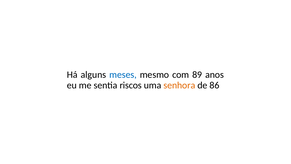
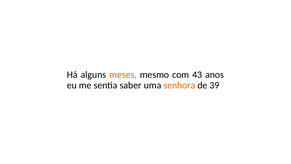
meses colour: blue -> orange (123, 75)
89: 89 -> 43 (197, 75)
riscos: riscos -> saber (131, 85)
86: 86 -> 39 (214, 85)
